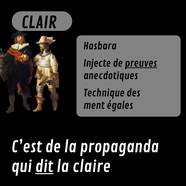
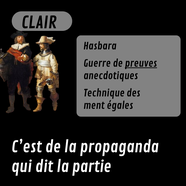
Injecte: Injecte -> Guerre (97, 63)
dit underline: present -> none (44, 167)
claire: claire -> partie (92, 167)
